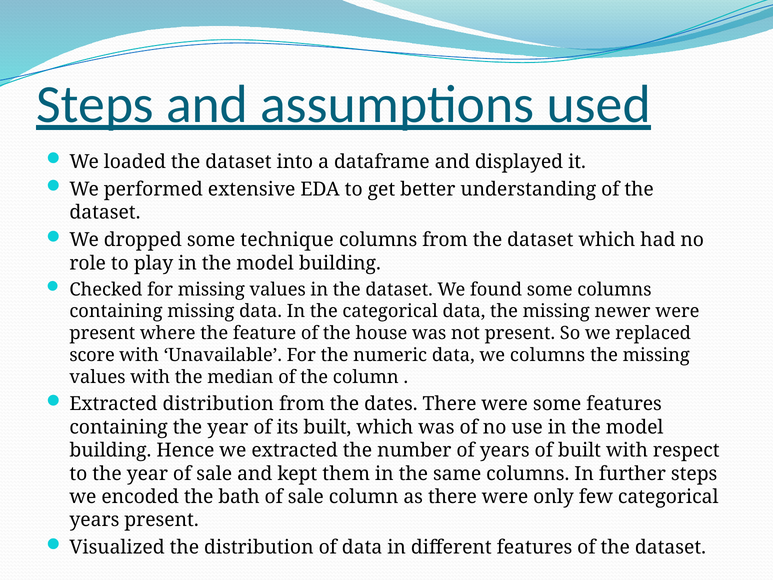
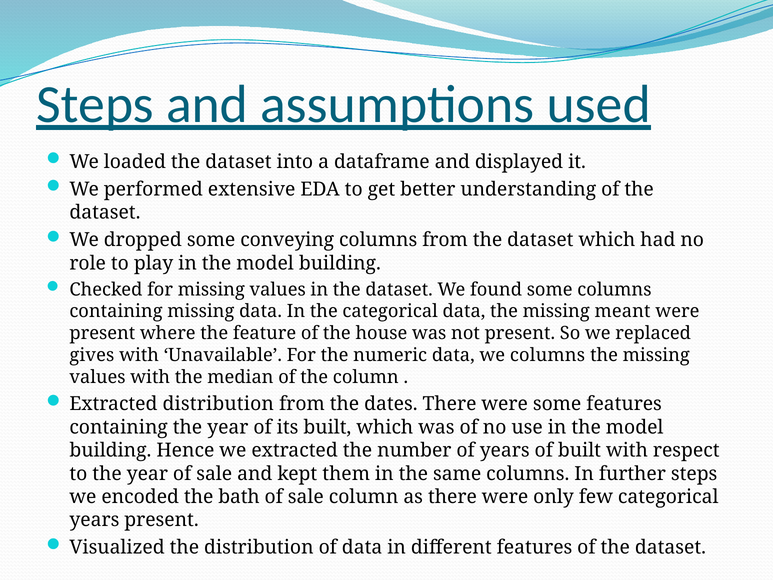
technique: technique -> conveying (287, 240)
newer: newer -> meant (623, 311)
score: score -> gives (92, 355)
